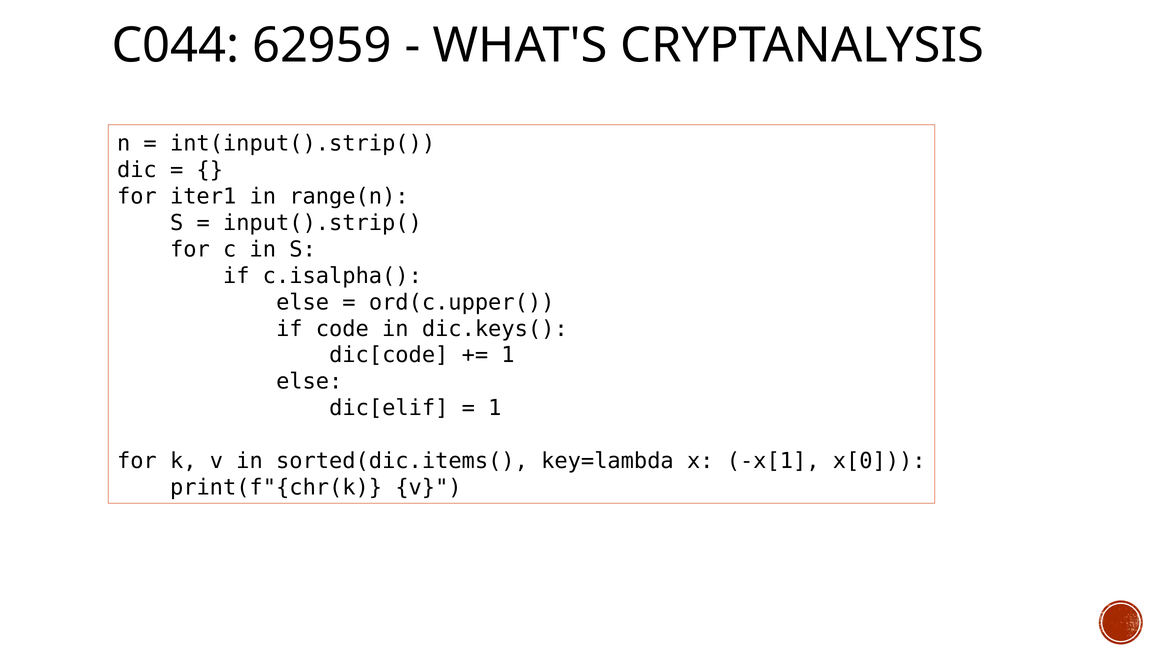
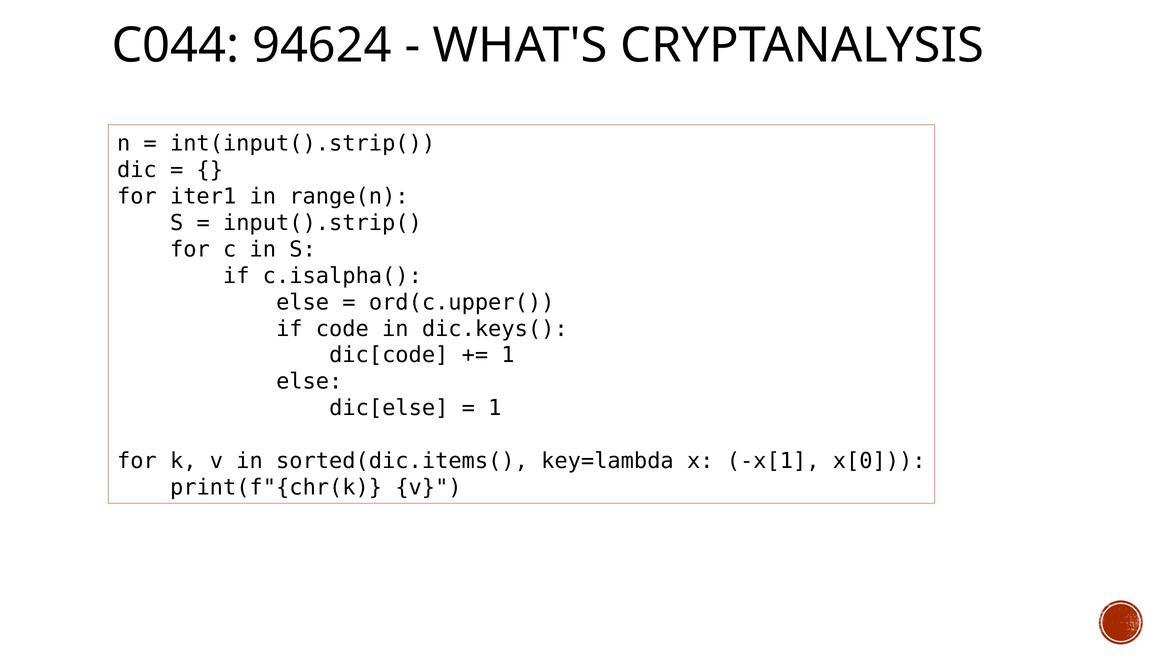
62959: 62959 -> 94624 (322, 46)
dic[elif: dic[elif -> dic[else (389, 408)
